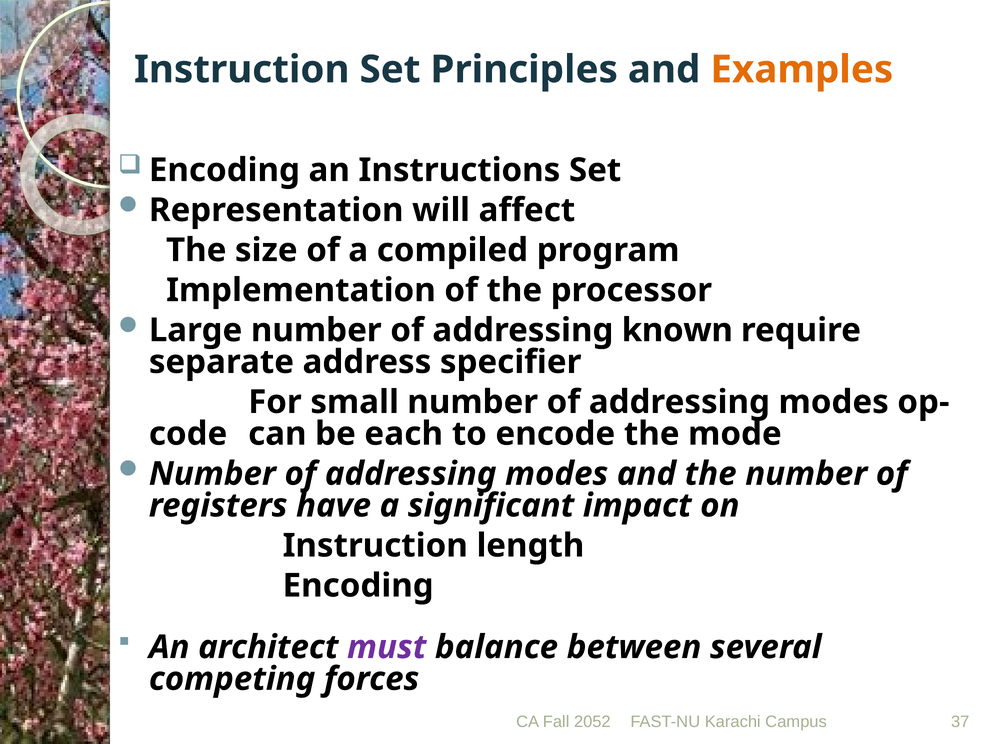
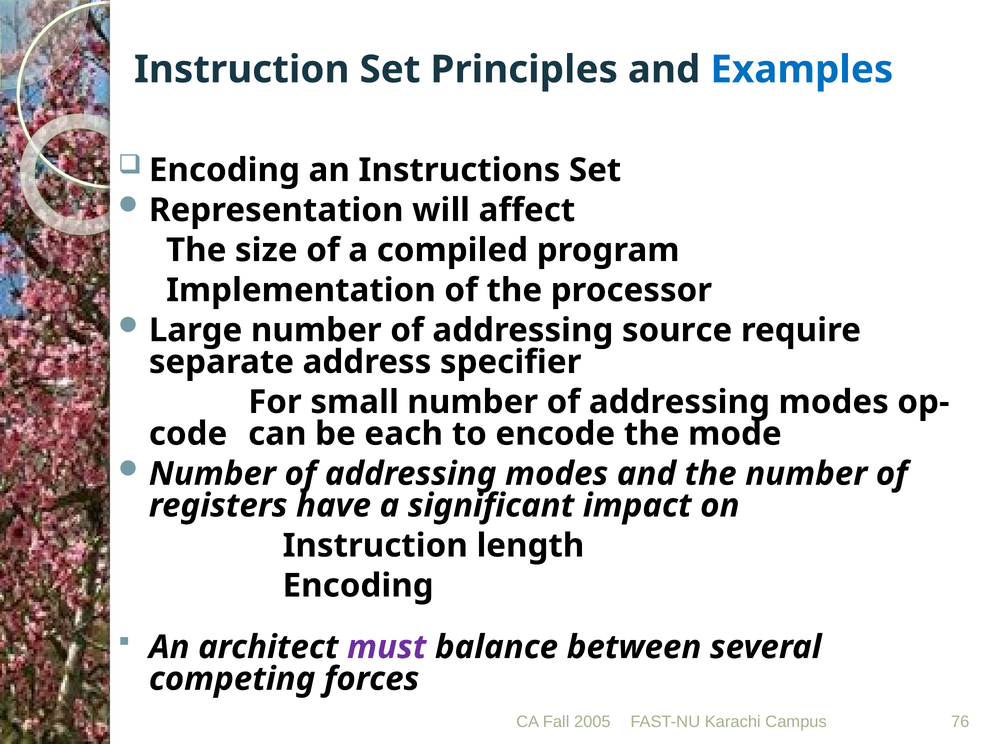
Examples colour: orange -> blue (802, 70)
known: known -> source (677, 331)
2052: 2052 -> 2005 (592, 723)
37: 37 -> 76 (960, 723)
